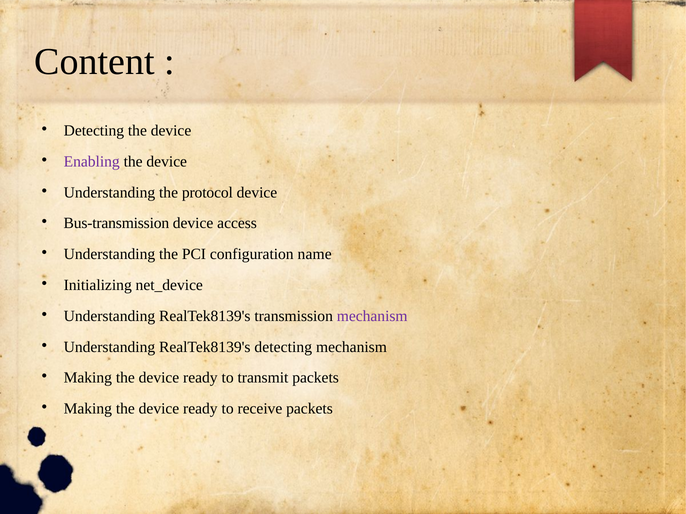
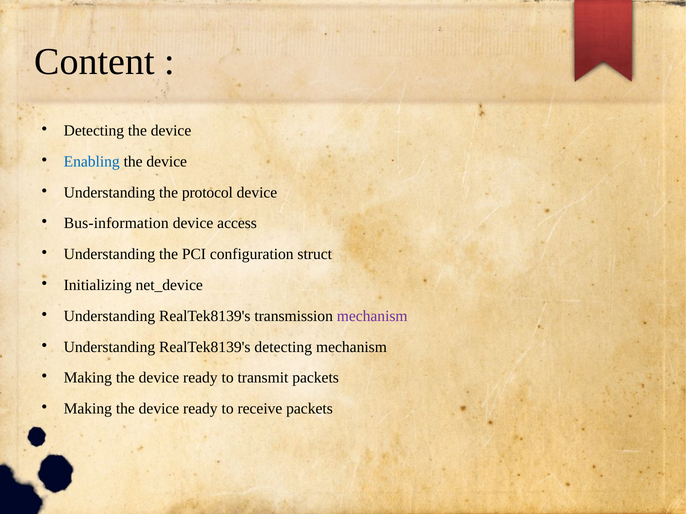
Enabling colour: purple -> blue (92, 162)
Bus-transmission: Bus-transmission -> Bus-information (116, 224)
name: name -> struct (315, 254)
